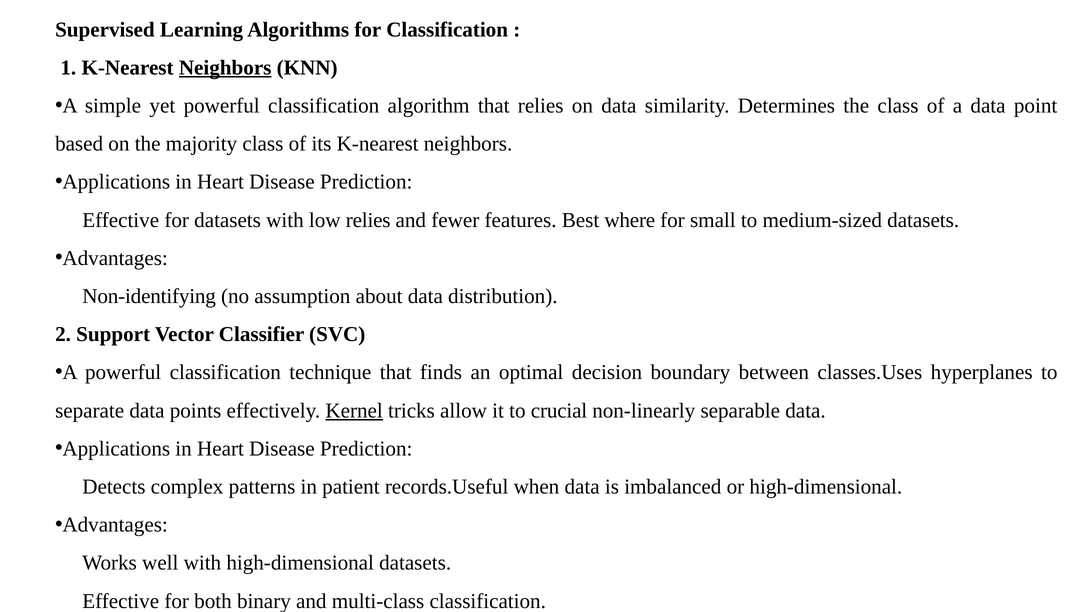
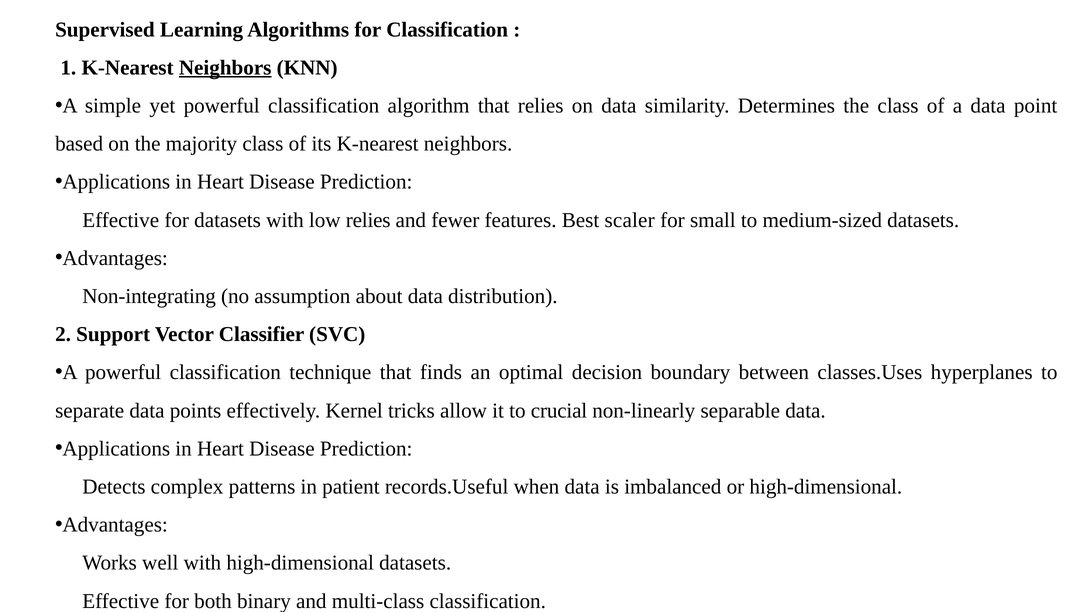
where: where -> scaler (630, 220)
Non-identifying: Non-identifying -> Non-integrating (149, 296)
Kernel underline: present -> none (354, 410)
